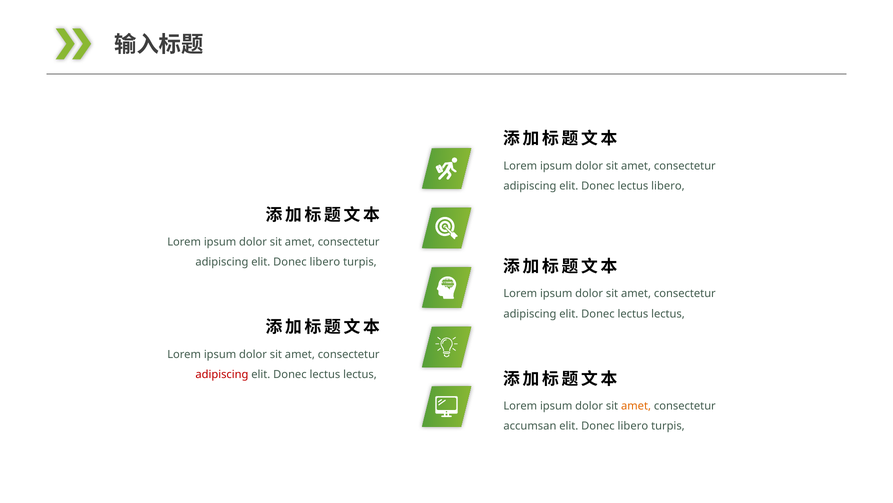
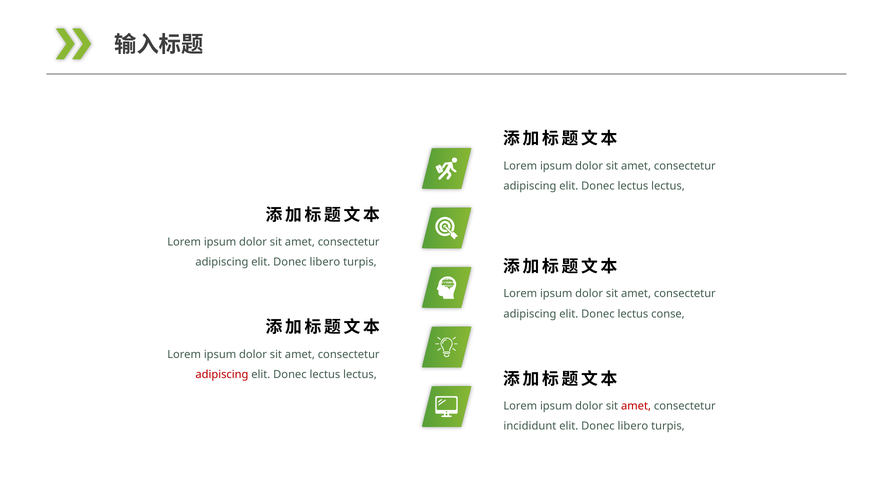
libero: libero -> lectus (668, 186)
lectus: lectus -> conse (668, 313)
amet colour: orange -> red (636, 406)
accumsan: accumsan -> incididunt (530, 426)
